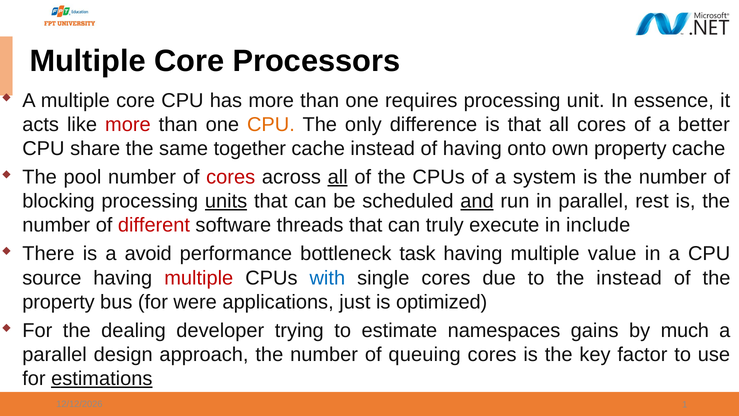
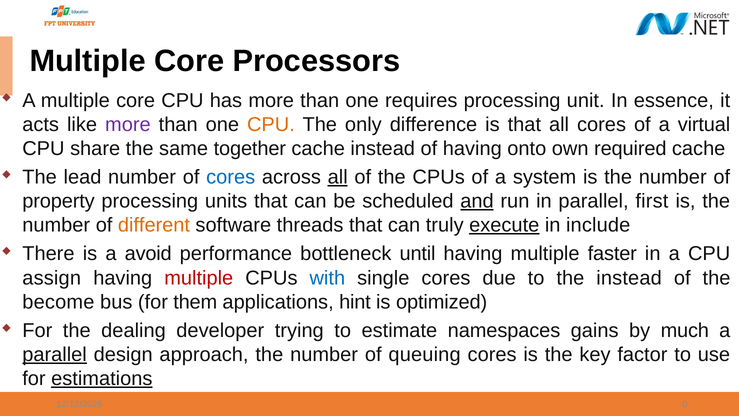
more colour: red -> purple (128, 124)
better: better -> virtual (704, 124)
own property: property -> required (630, 148)
pool: pool -> lead (82, 177)
cores colour: red -> blue (231, 177)
blocking: blocking -> property (59, 201)
units underline: present -> none (226, 201)
rest: rest -> first (652, 201)
different colour: red -> orange (154, 225)
execute underline: none -> present (504, 225)
task: task -> until (418, 254)
value: value -> faster (612, 254)
source: source -> assign (52, 278)
property: property -> become (58, 302)
were: were -> them (195, 302)
just: just -> hint (355, 302)
parallel underline: none -> present (55, 354)
1: 1 -> 0 (685, 404)
